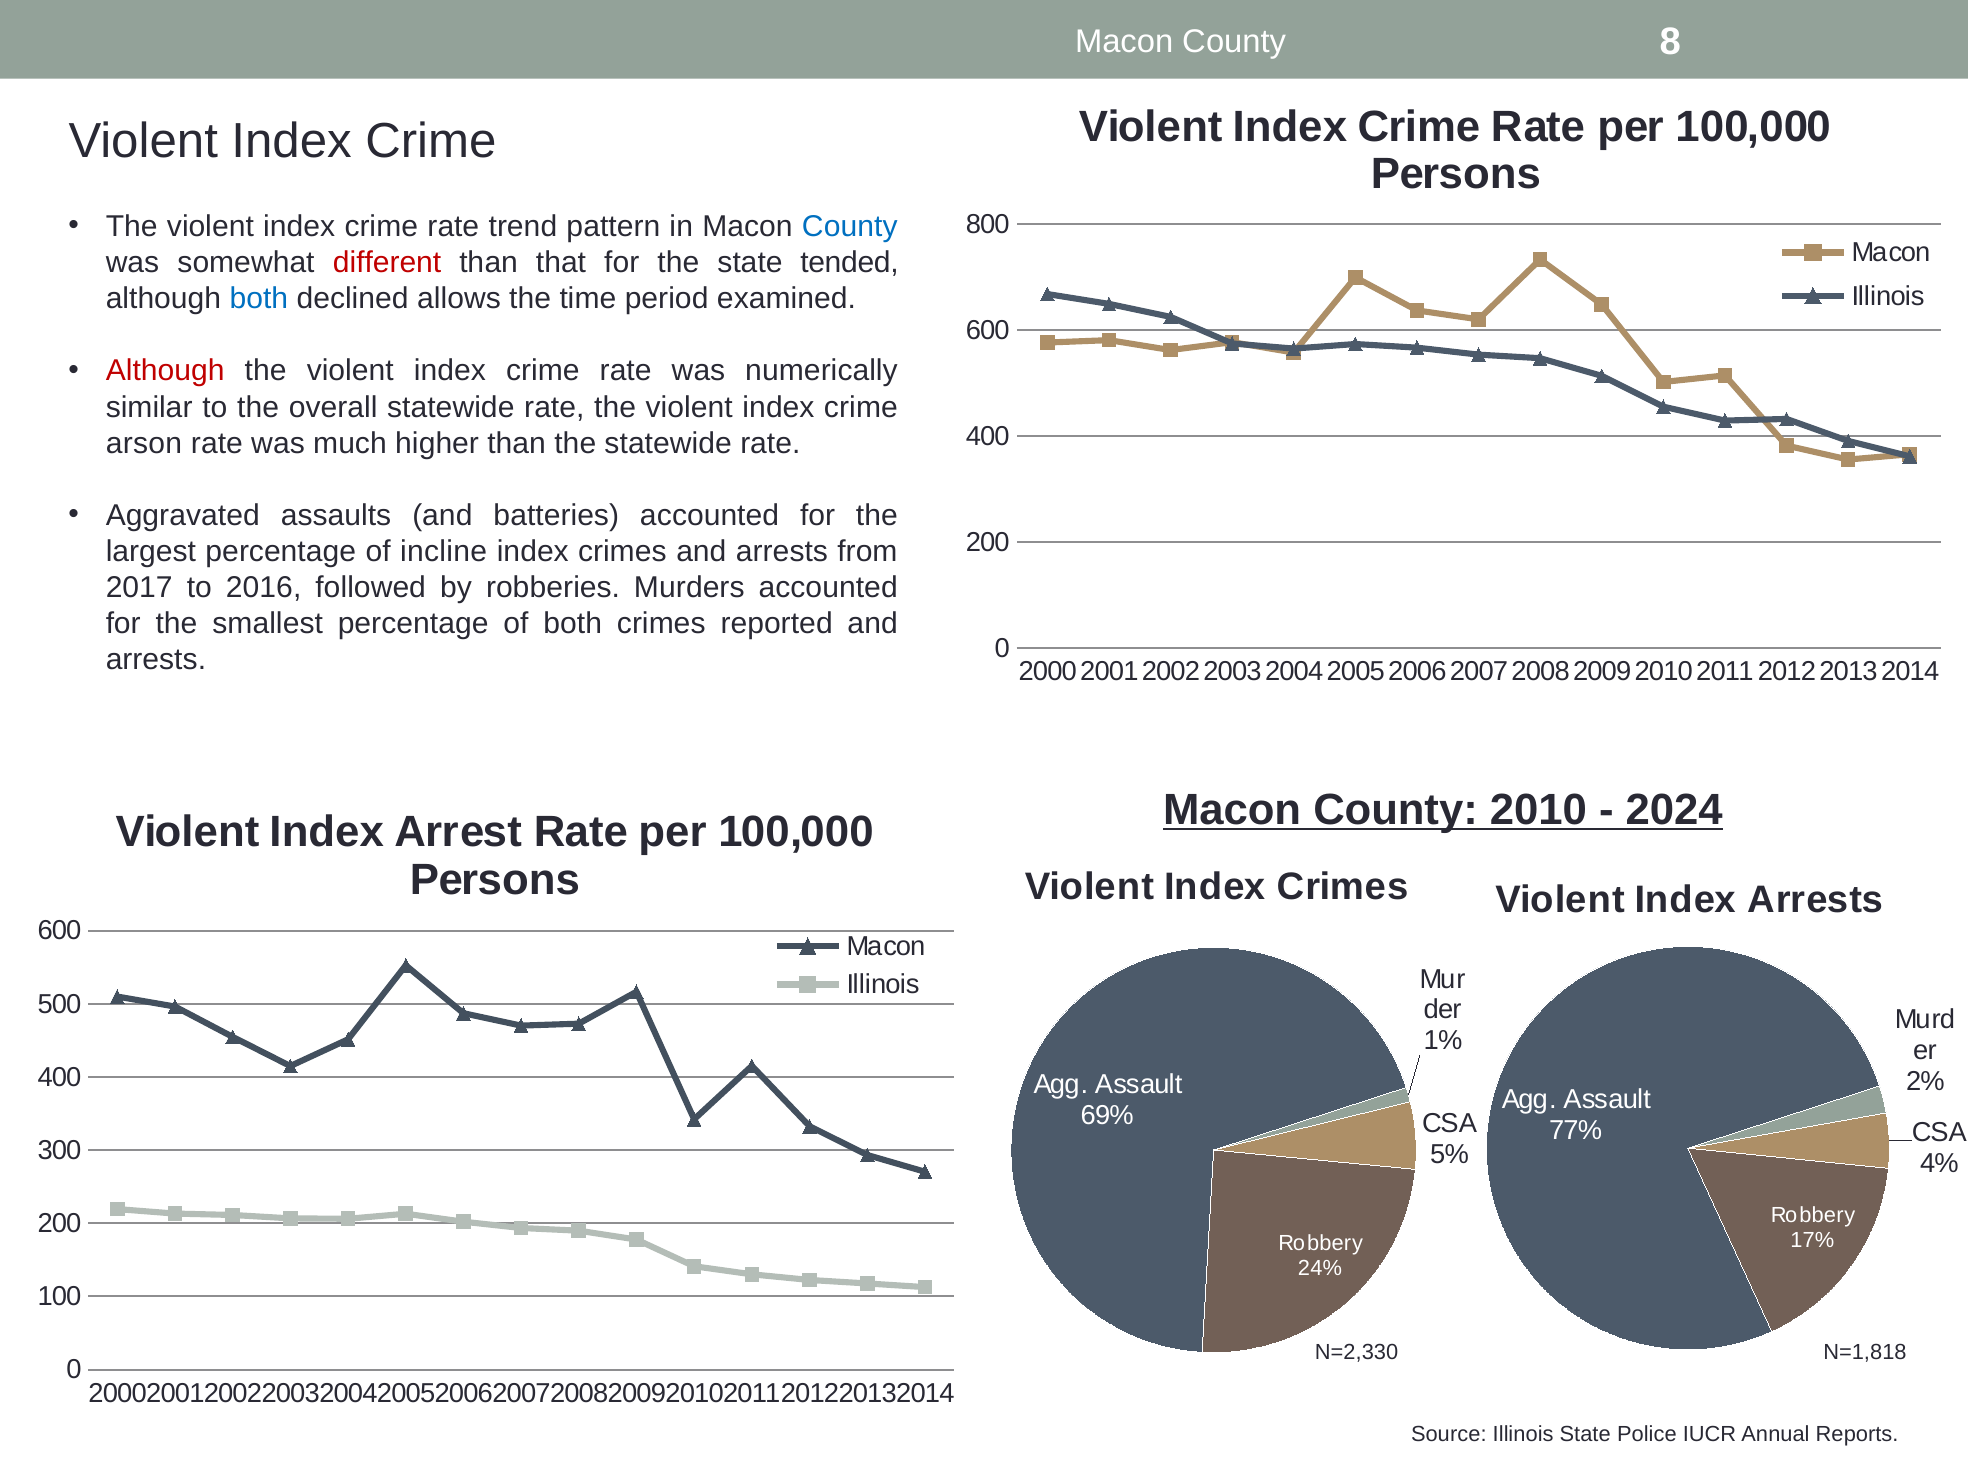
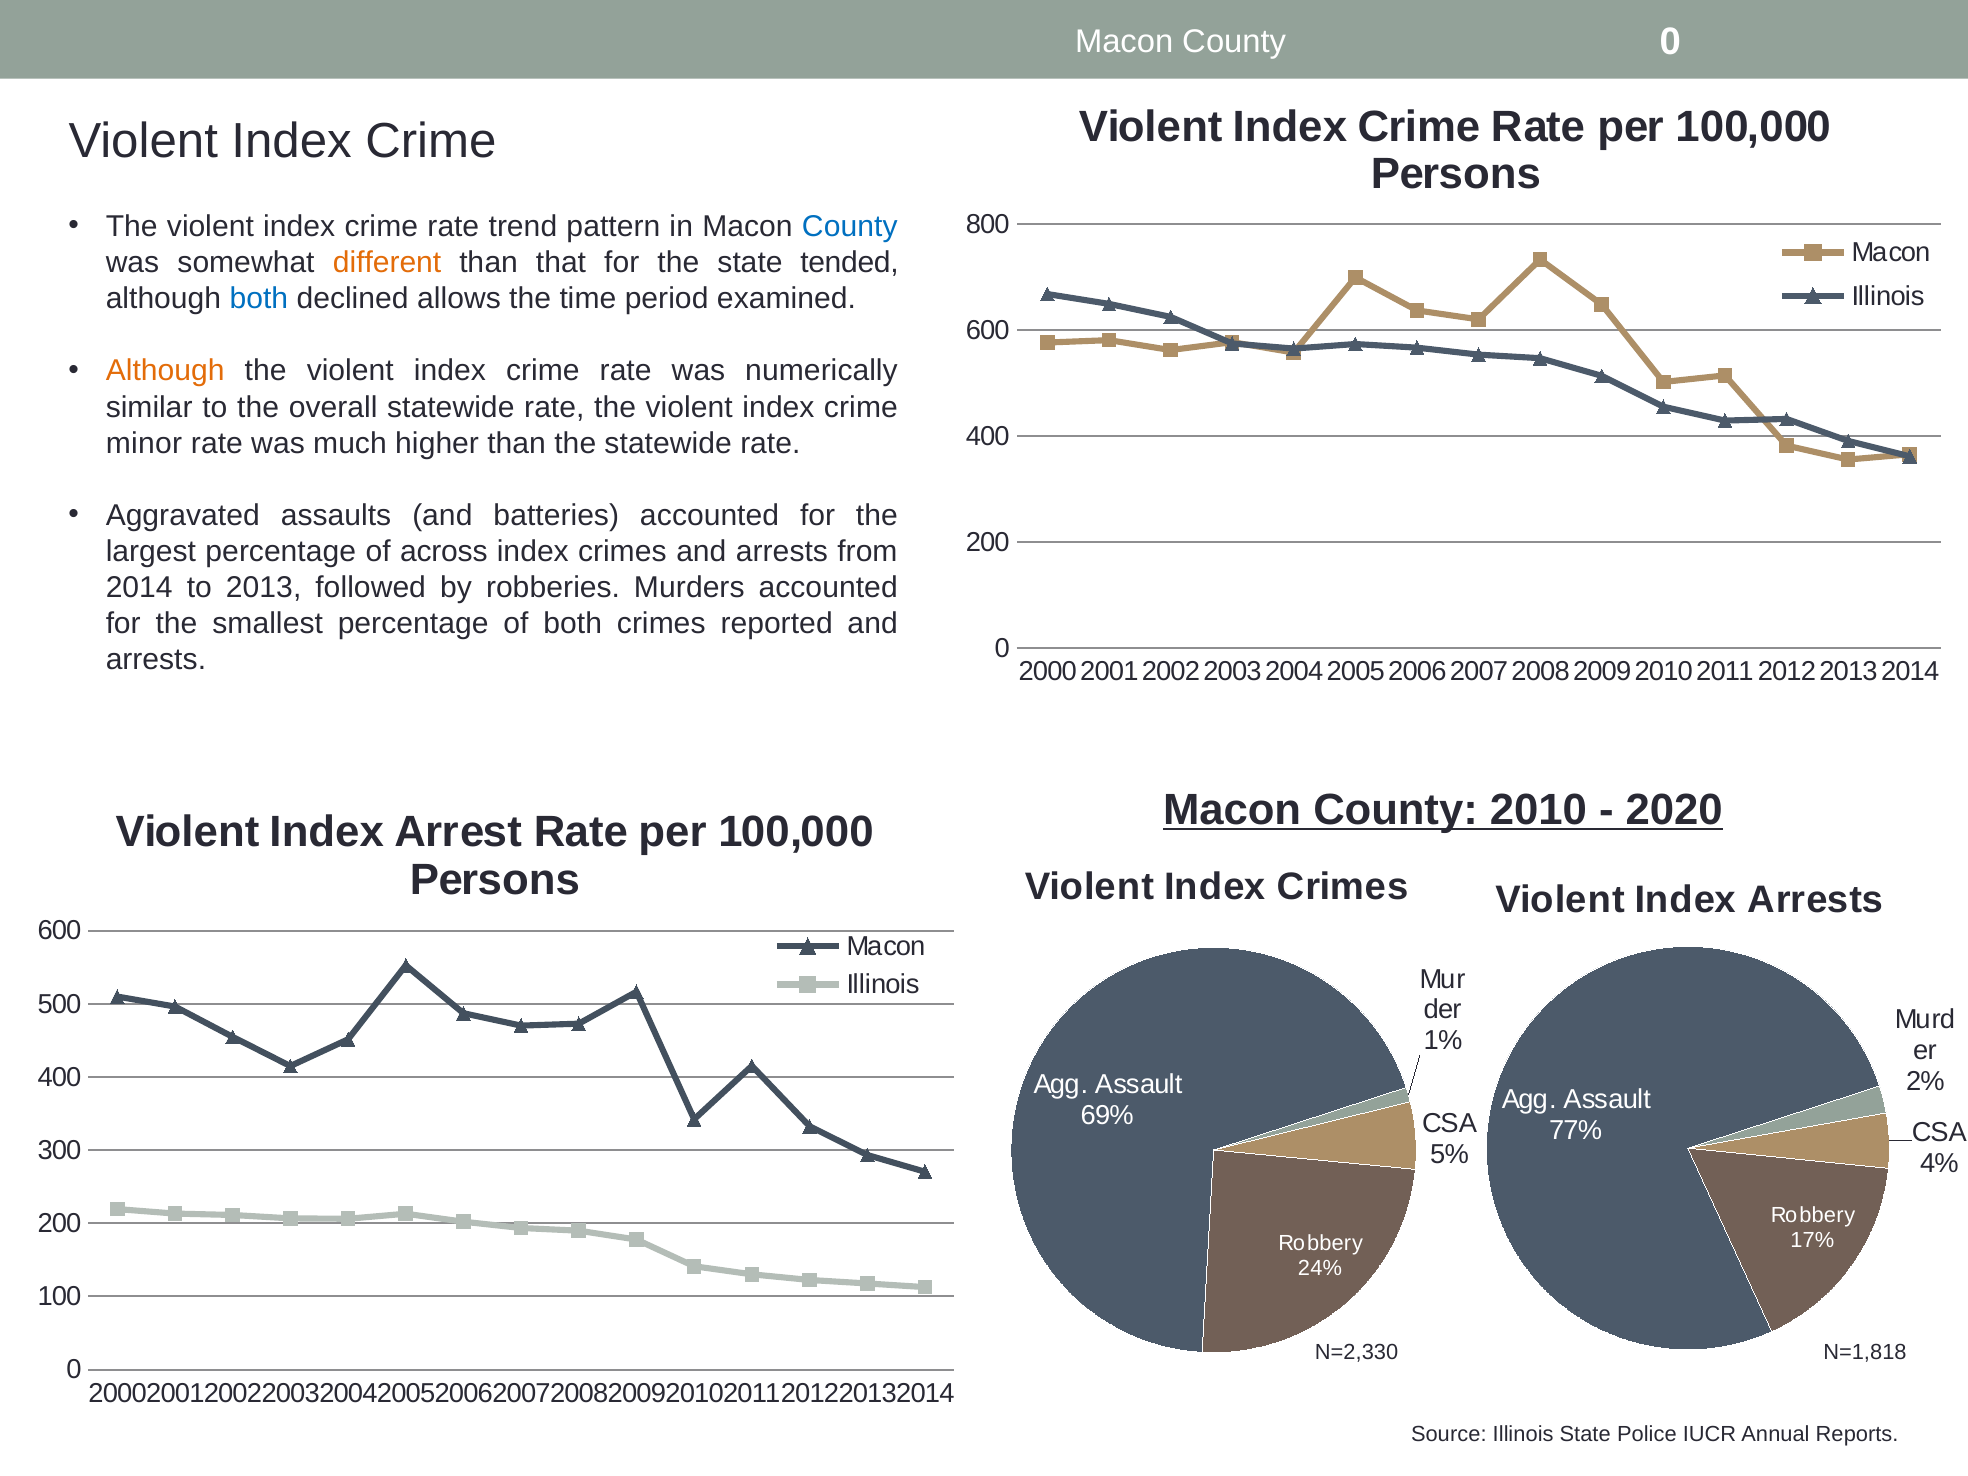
County 8: 8 -> 0 (1670, 42)
different colour: red -> orange (387, 263)
Although colour: red -> orange (165, 371)
arson: arson -> minor (144, 443)
incline: incline -> across (444, 552)
2017: 2017 -> 2014 (139, 588)
2016: 2016 -> 2013 (264, 588)
2024: 2024 -> 2020 (1674, 810)
